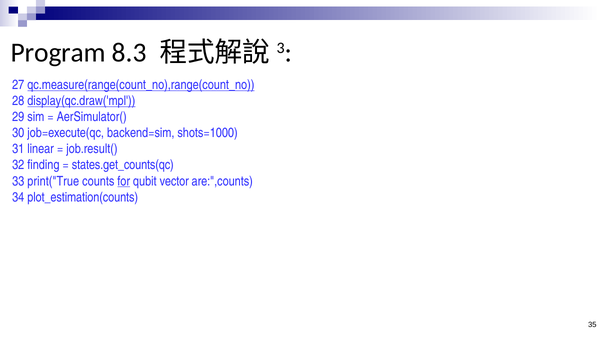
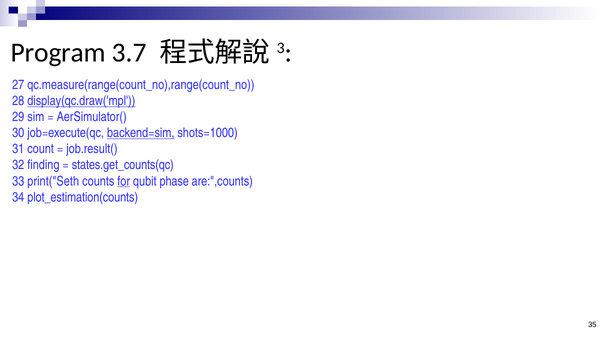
8.3: 8.3 -> 3.7 (129, 53)
qc.measure(range(count_no),range(count_no underline: present -> none (141, 85)
backend=sim underline: none -> present (141, 133)
linear: linear -> count (41, 149)
print("True: print("True -> print("Seth (53, 181)
vector: vector -> phase (174, 181)
